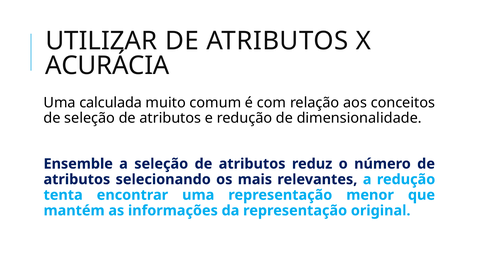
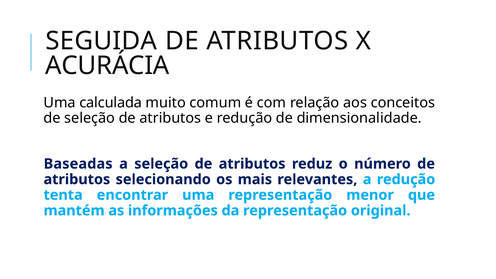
UTILIZAR: UTILIZAR -> SEGUIDA (101, 41)
Ensemble: Ensemble -> Baseadas (78, 164)
